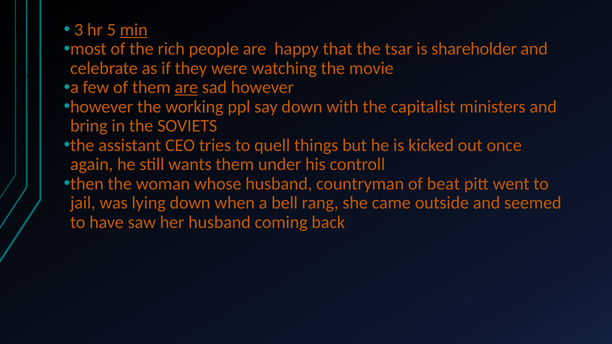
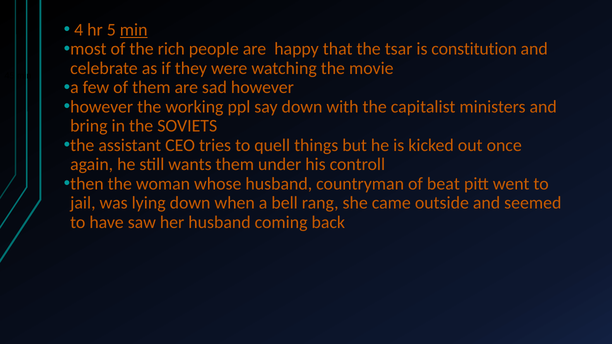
3: 3 -> 4 (79, 30)
shareholder: shareholder -> constitution (474, 49)
are underline: present -> none (186, 88)
